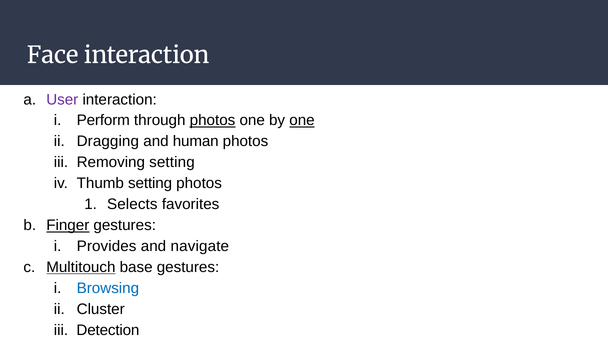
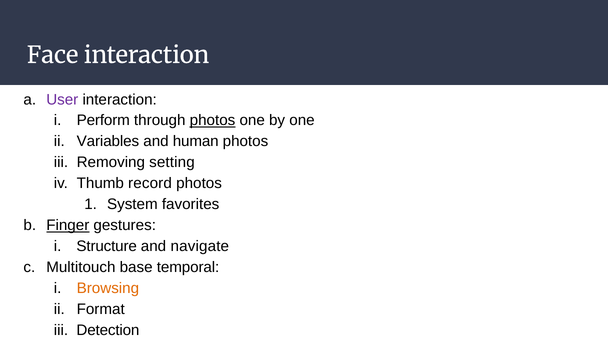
one underline: present -> none (302, 120)
Dragging: Dragging -> Variables (108, 141)
Thumb setting: setting -> record (150, 183)
Selects: Selects -> System (132, 204)
Provides: Provides -> Structure (107, 246)
Multitouch underline: present -> none (81, 267)
base gestures: gestures -> temporal (188, 267)
Browsing colour: blue -> orange (108, 288)
Cluster: Cluster -> Format (101, 309)
